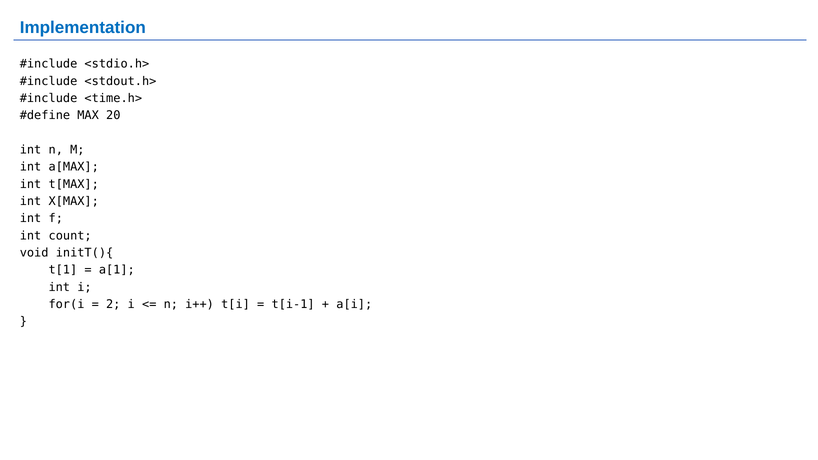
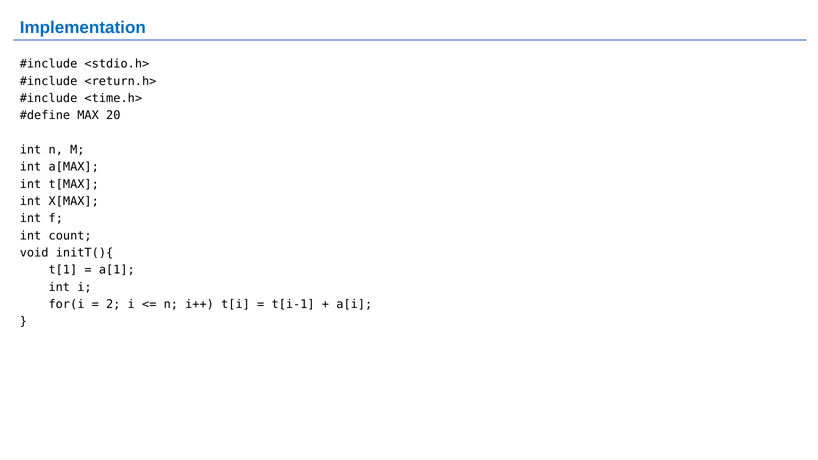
<stdout.h>: <stdout.h> -> <return.h> (120, 81)
